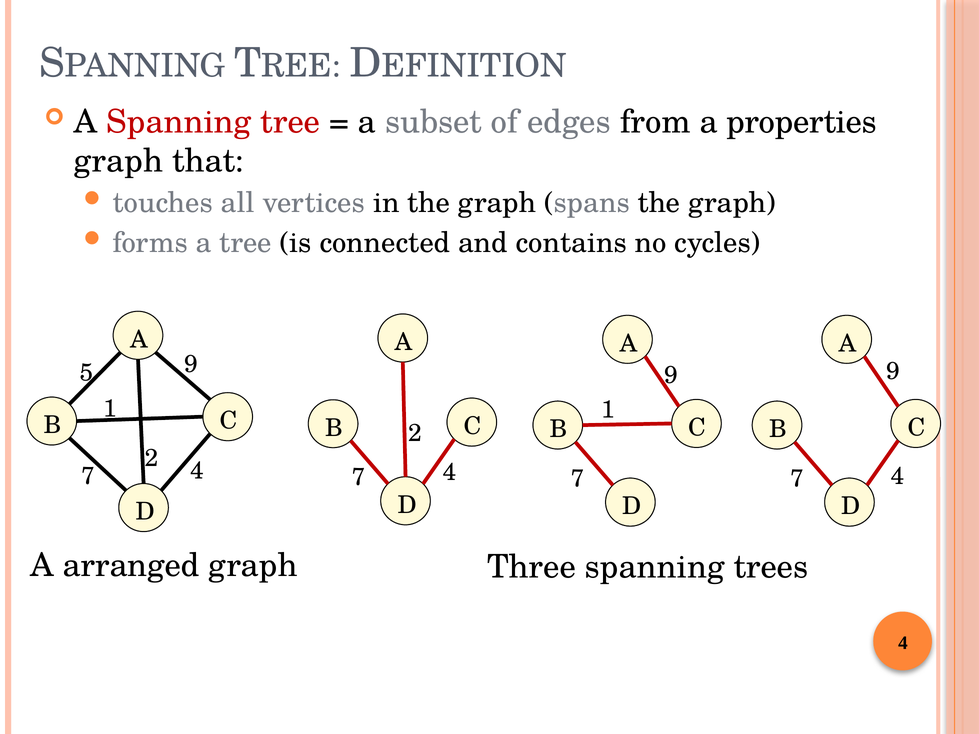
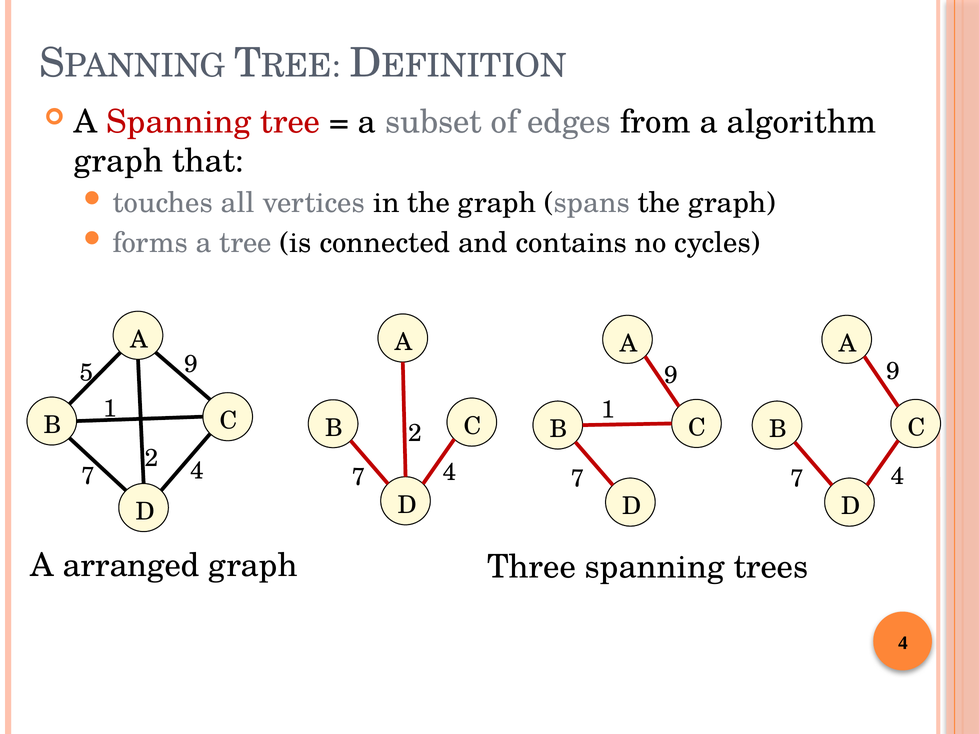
properties: properties -> algorithm (801, 122)
